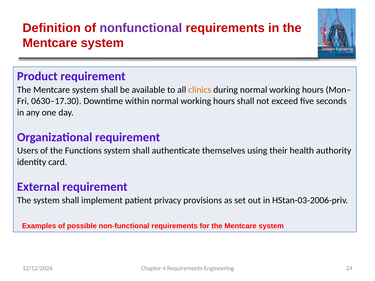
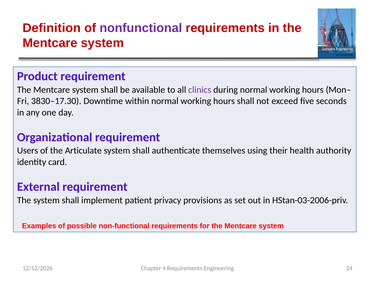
clinics colour: orange -> purple (200, 90)
0630–17.30: 0630–17.30 -> 3830–17.30 (56, 101)
Functions: Functions -> Articulate (83, 151)
